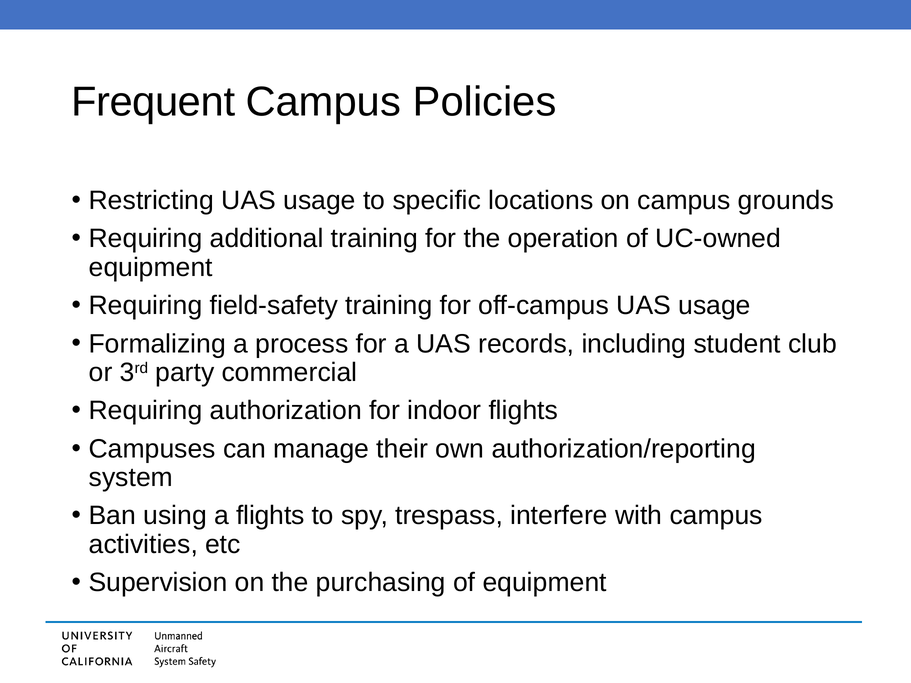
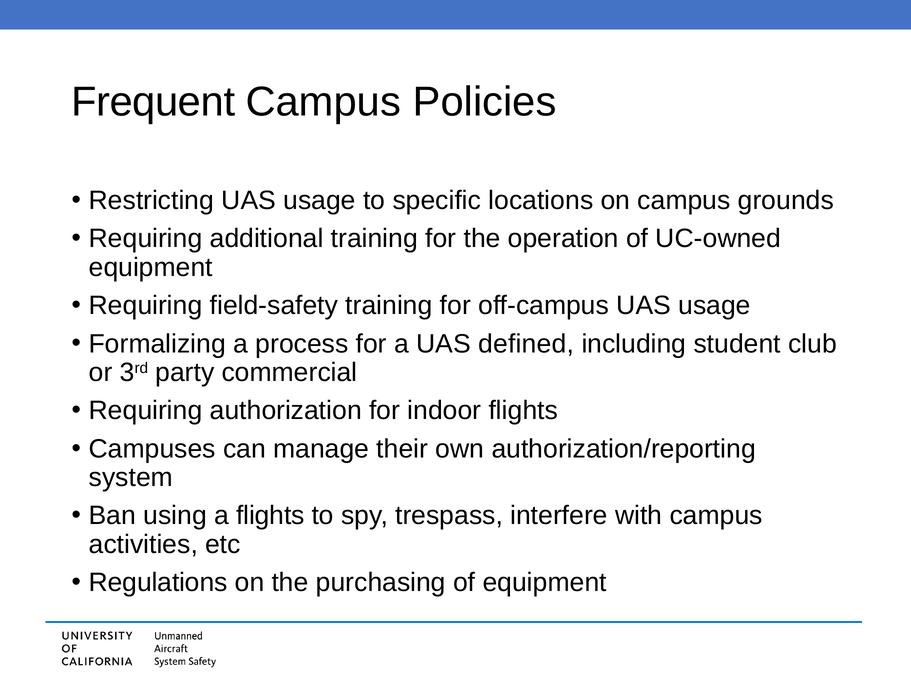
records: records -> defined (526, 344)
Supervision: Supervision -> Regulations (158, 583)
